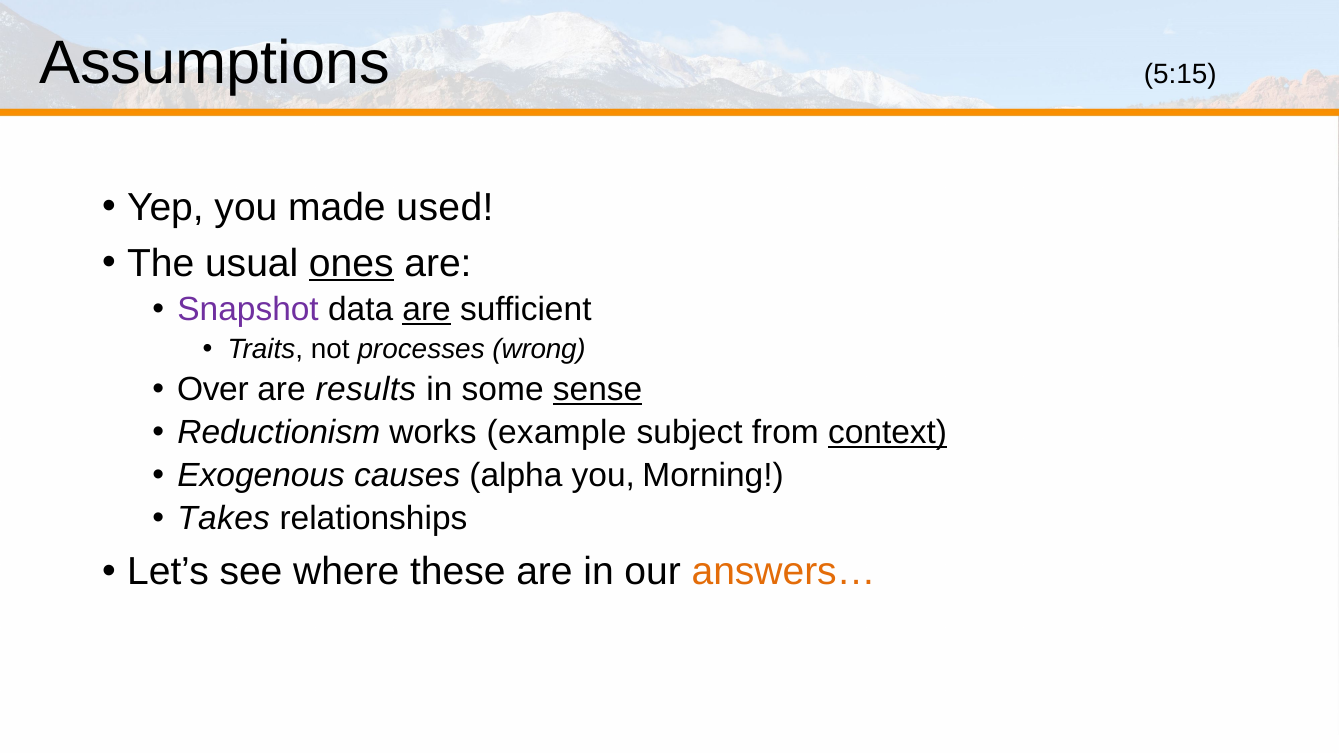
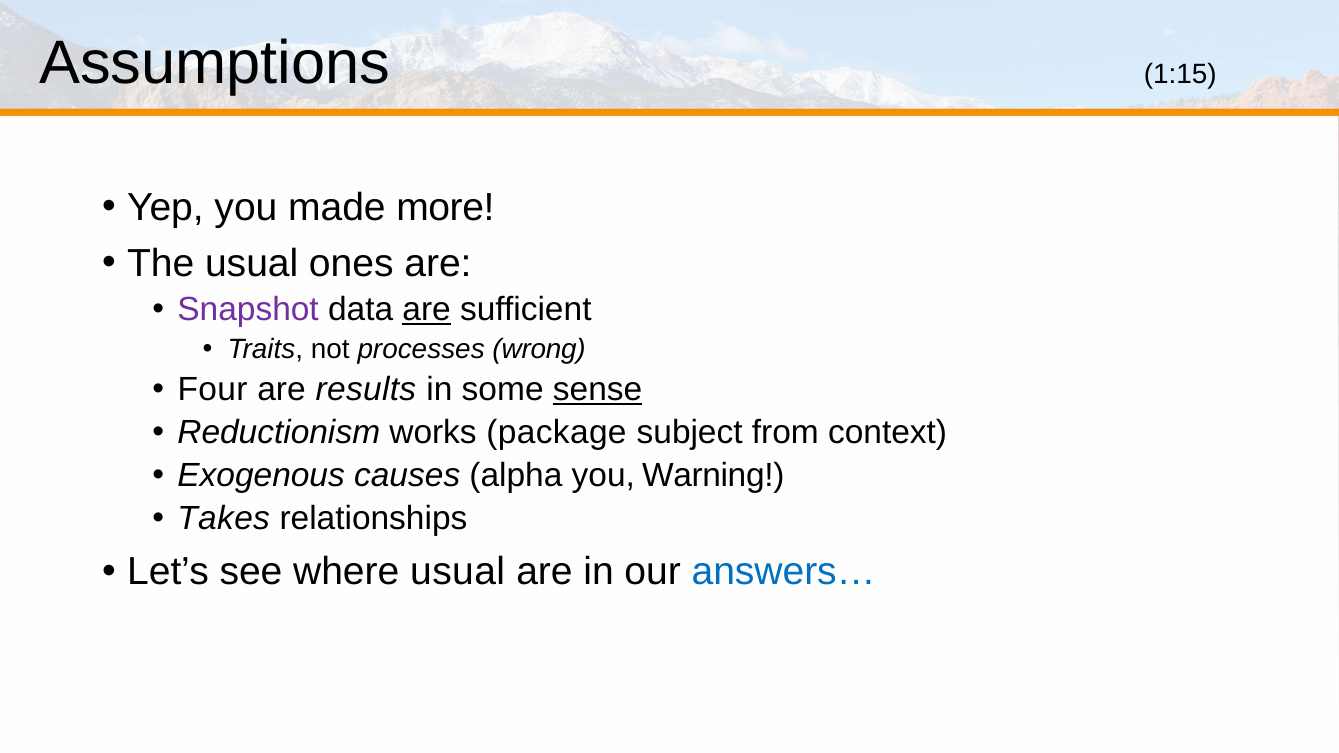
5:15: 5:15 -> 1:15 (1180, 75)
used: used -> more (445, 207)
ones underline: present -> none (351, 263)
Over: Over -> Four (213, 390)
example: example -> package (557, 433)
context underline: present -> none (888, 433)
Morning: Morning -> Warning (713, 476)
where these: these -> usual (458, 572)
answers… colour: orange -> blue (784, 572)
